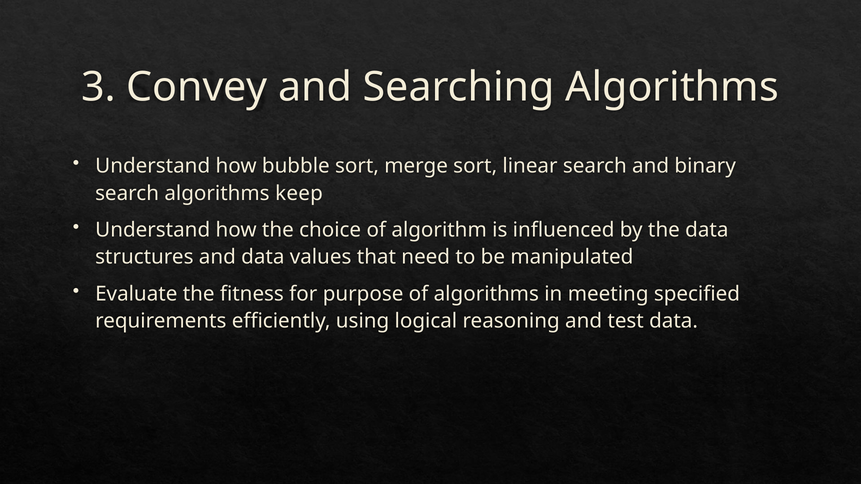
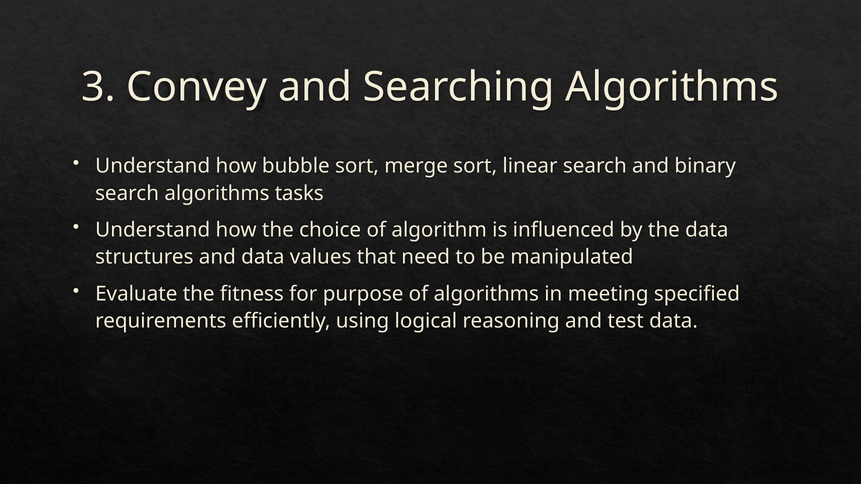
keep: keep -> tasks (299, 193)
